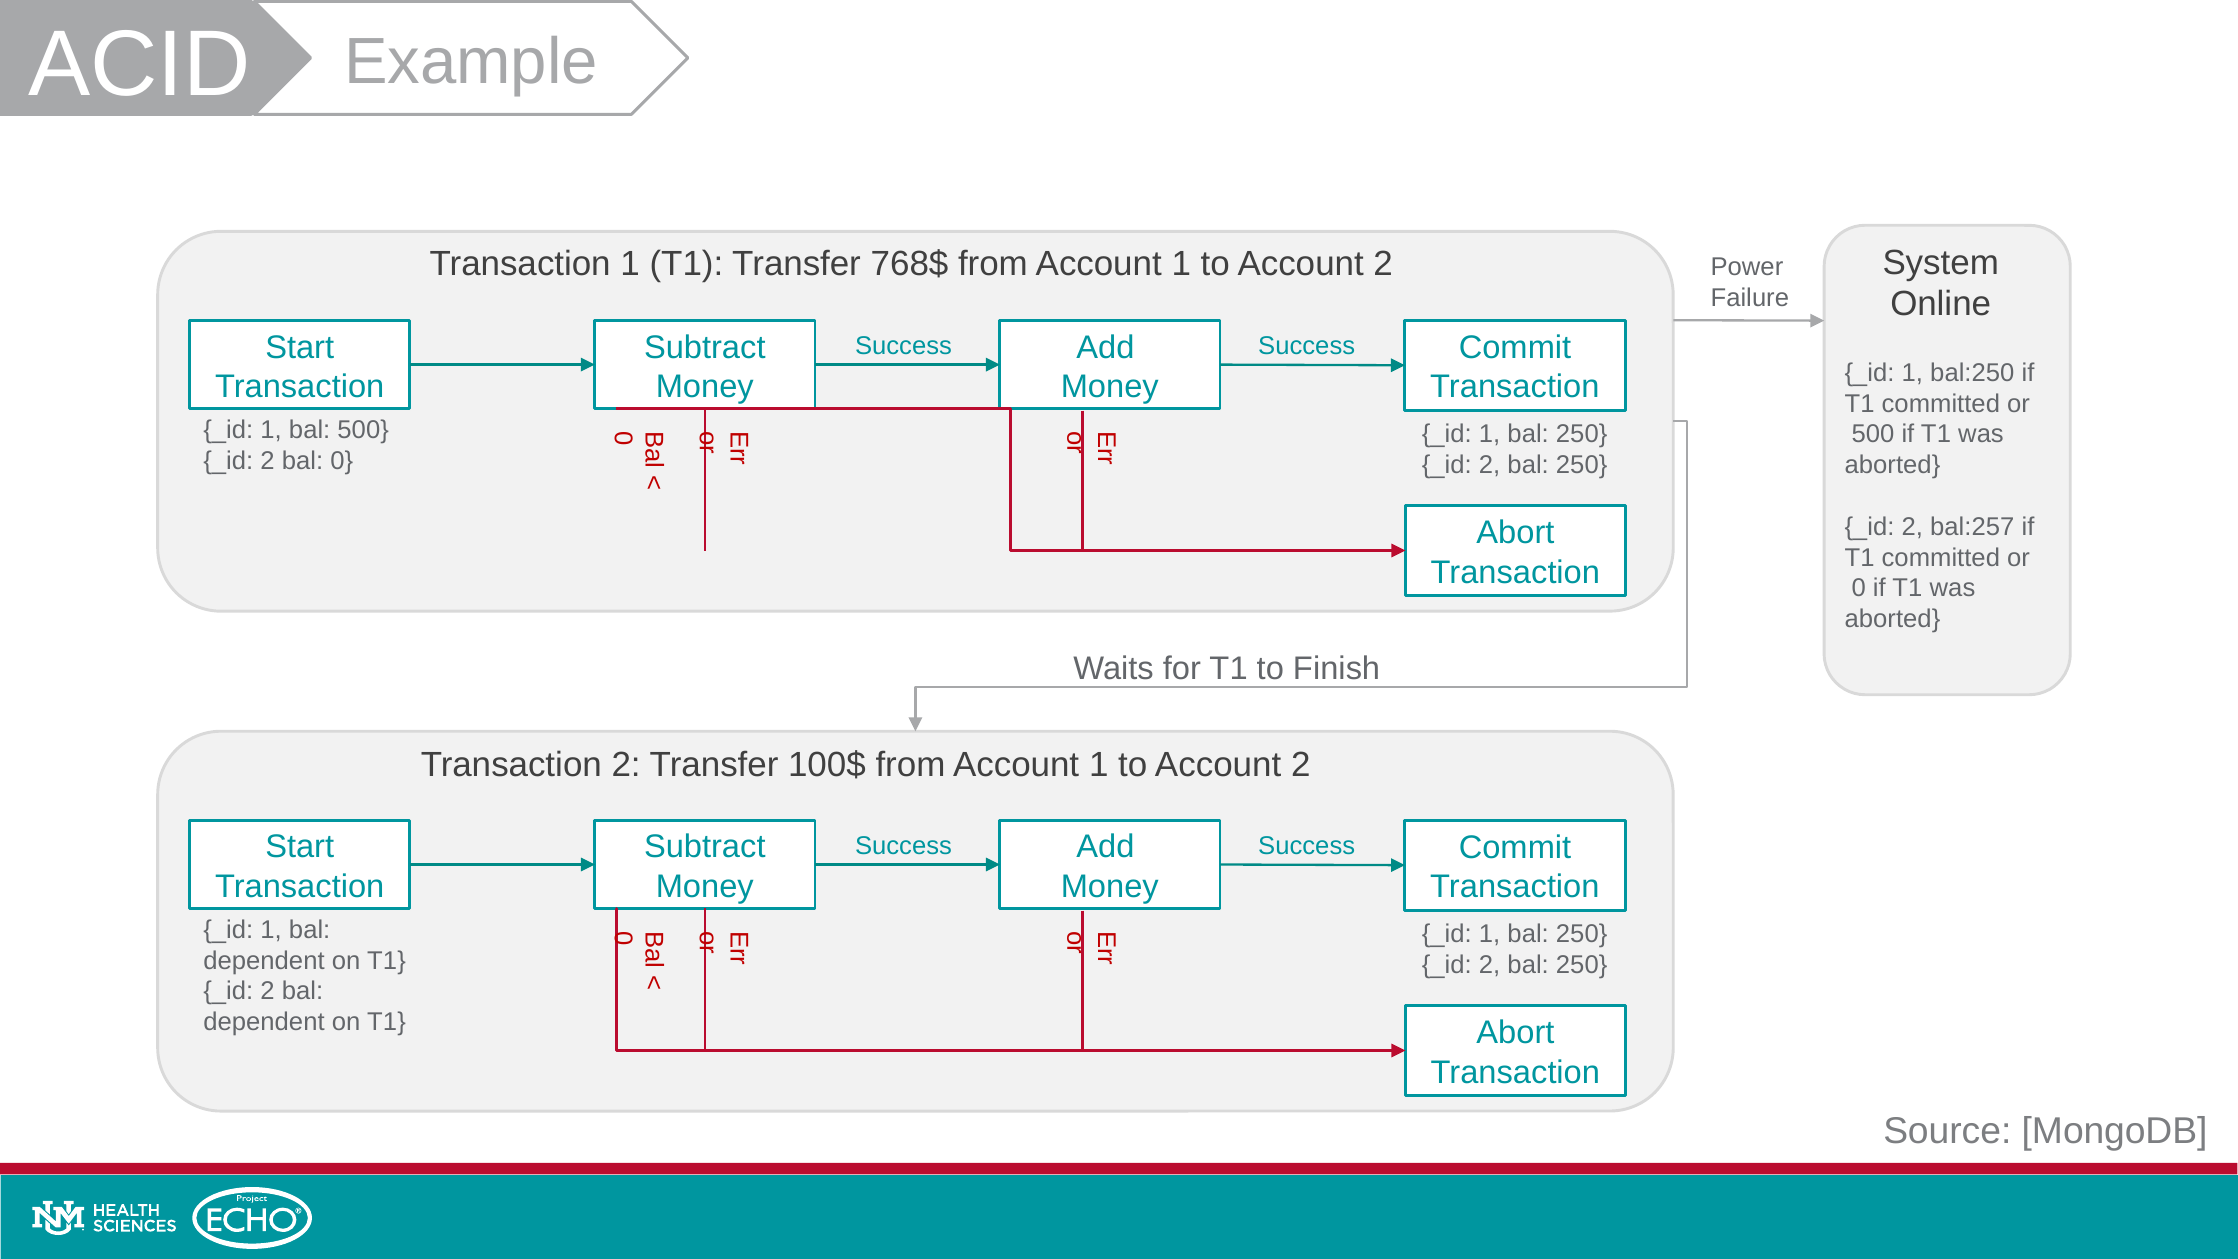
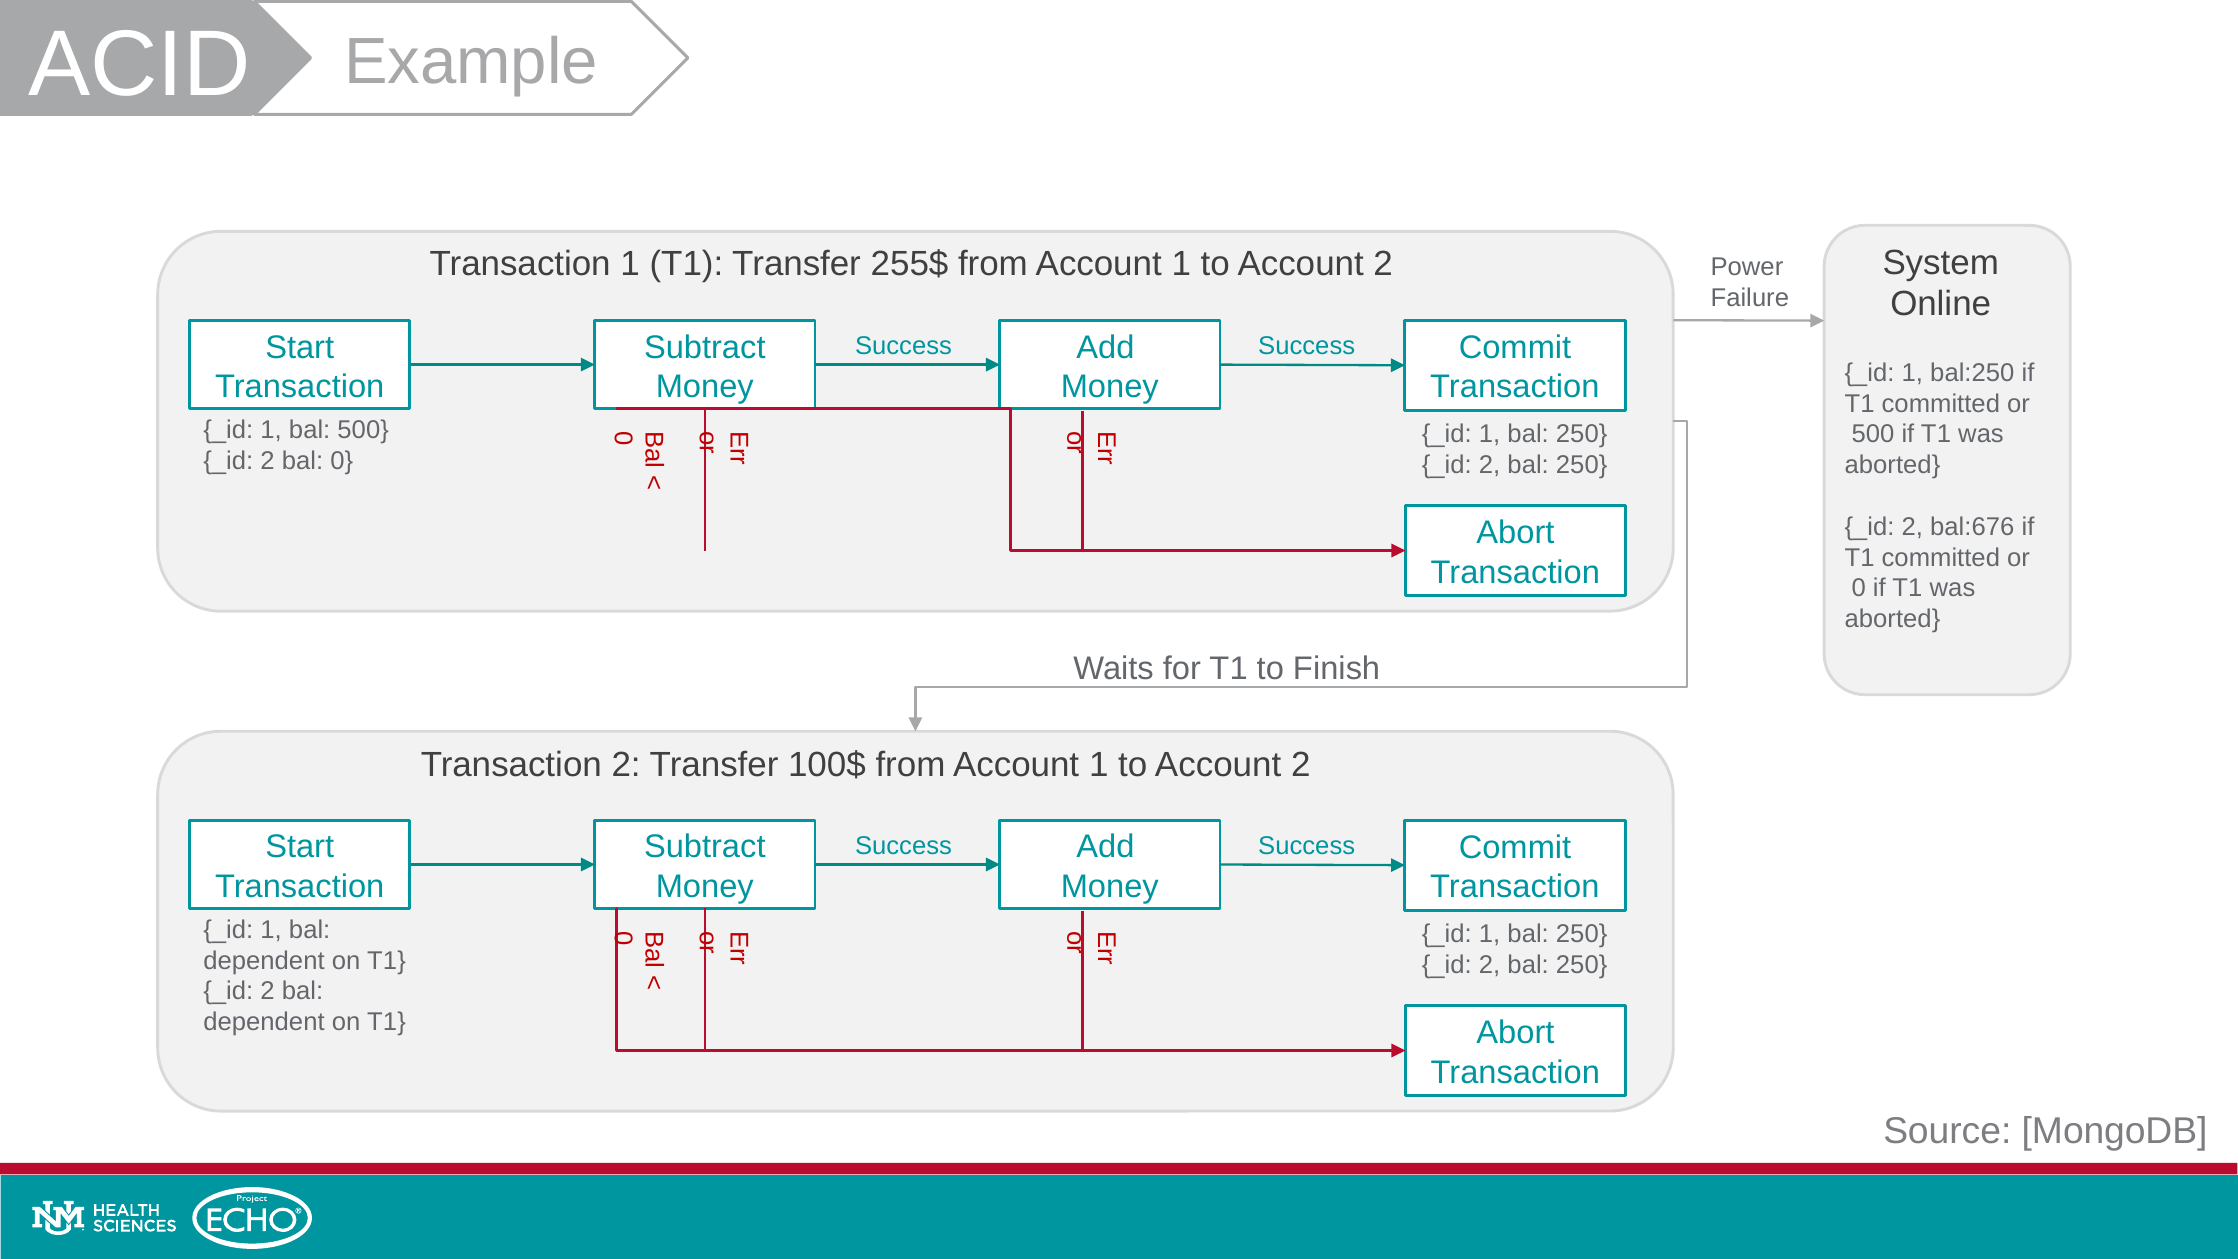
768$: 768$ -> 255$ (910, 264)
bal:257: bal:257 -> bal:676 (1972, 527)
